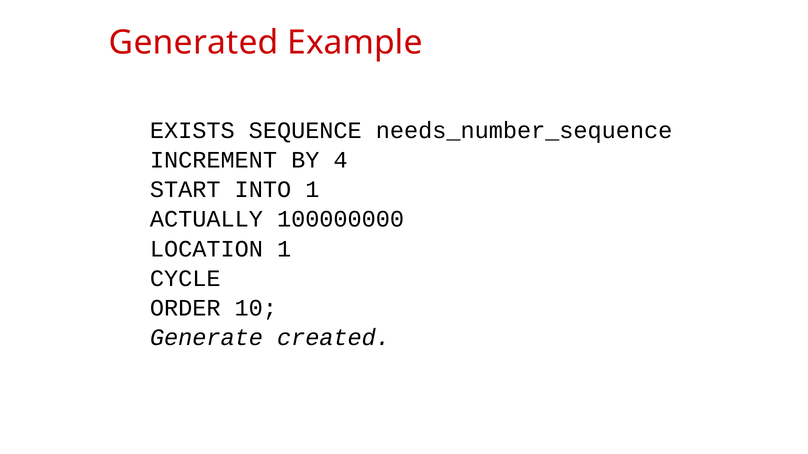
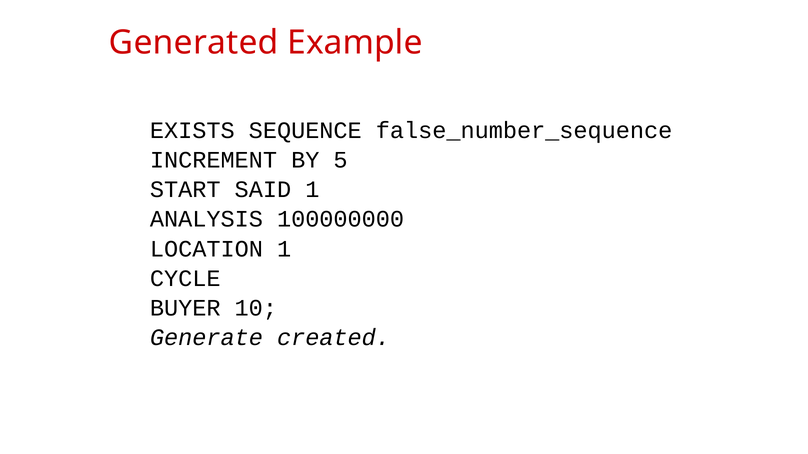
needs_number_sequence: needs_number_sequence -> false_number_sequence (524, 131)
4: 4 -> 5 (341, 160)
INTO: INTO -> SAID (263, 190)
ACTUALLY: ACTUALLY -> ANALYSIS (206, 219)
ORDER: ORDER -> BUYER (185, 308)
